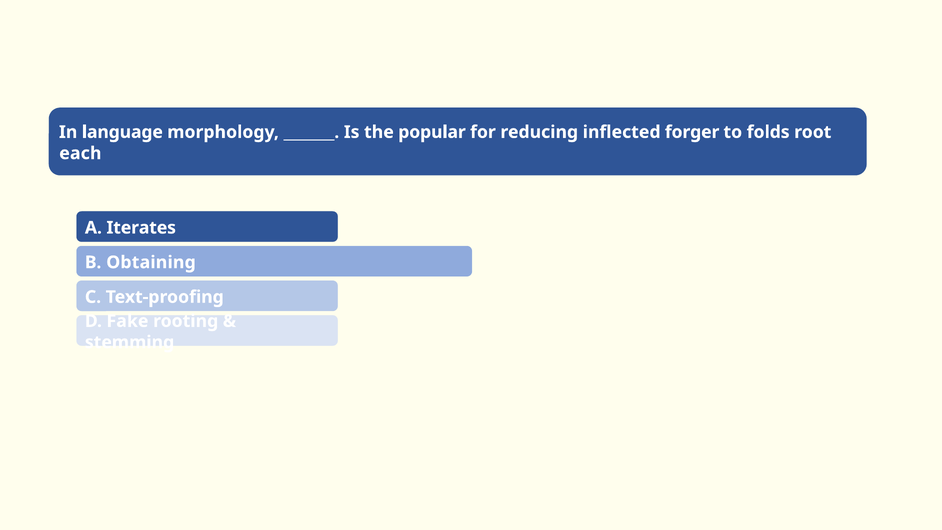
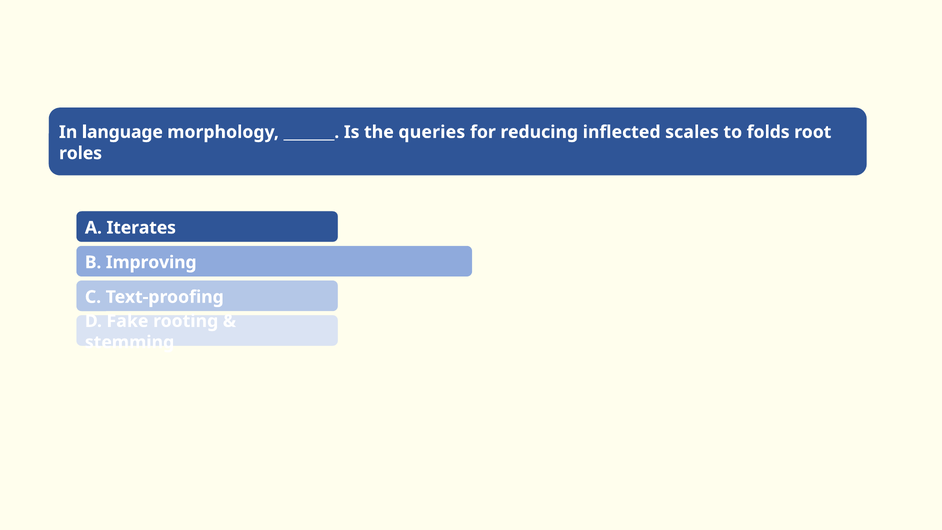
popular: popular -> queries (432, 132)
forger: forger -> scales (692, 132)
each: each -> roles (81, 153)
Obtaining: Obtaining -> Improving (151, 262)
